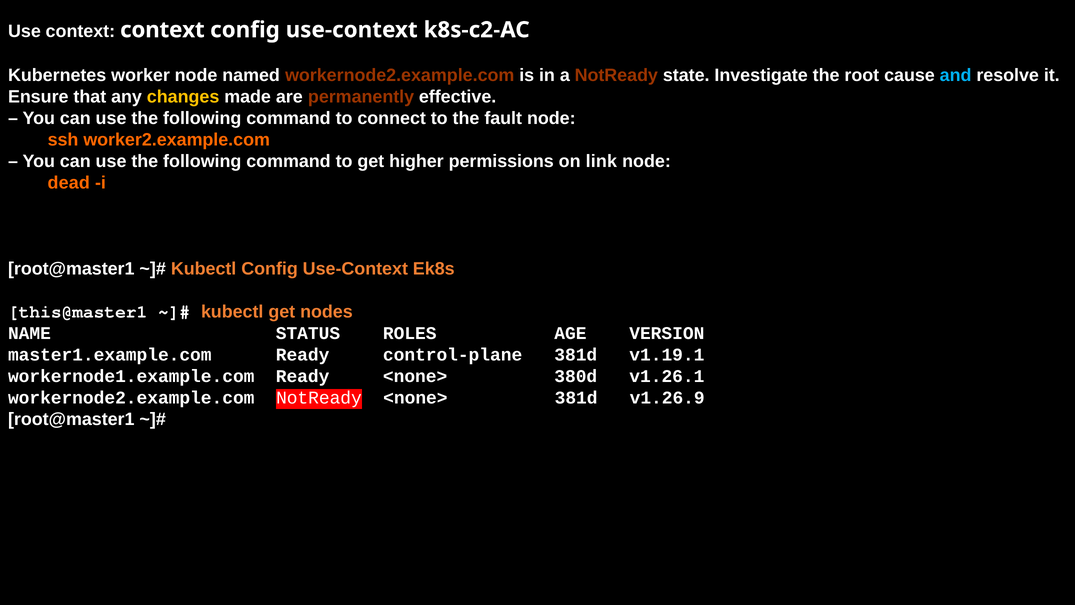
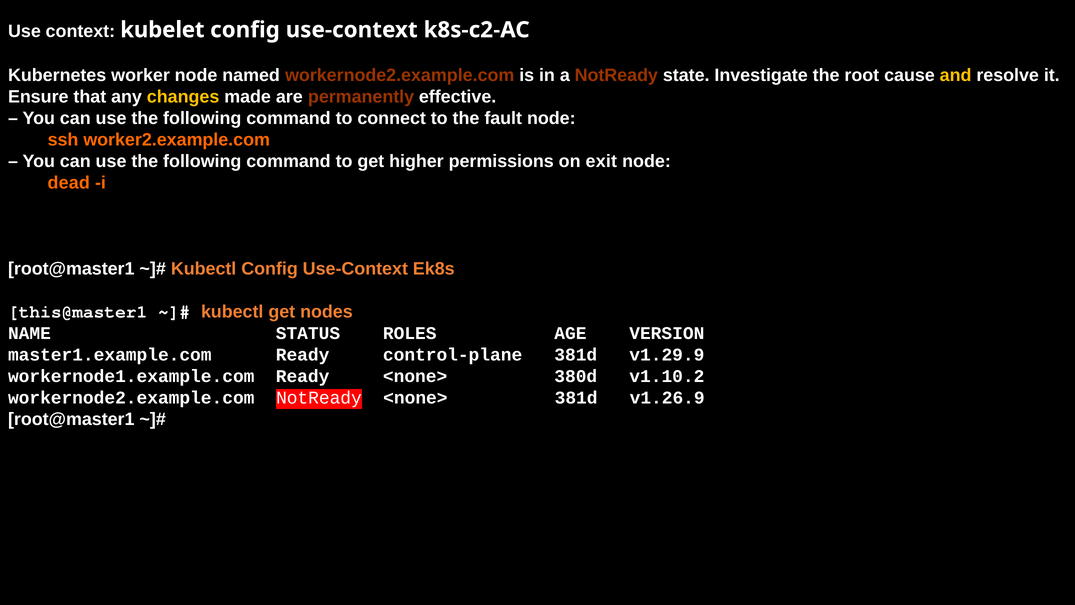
context context: context -> kubelet (162, 30)
and colour: light blue -> yellow (956, 75)
link: link -> exit (601, 161)
v1.19.1: v1.19.1 -> v1.29.9 (667, 355)
v1.26.1: v1.26.1 -> v1.10.2 (667, 376)
